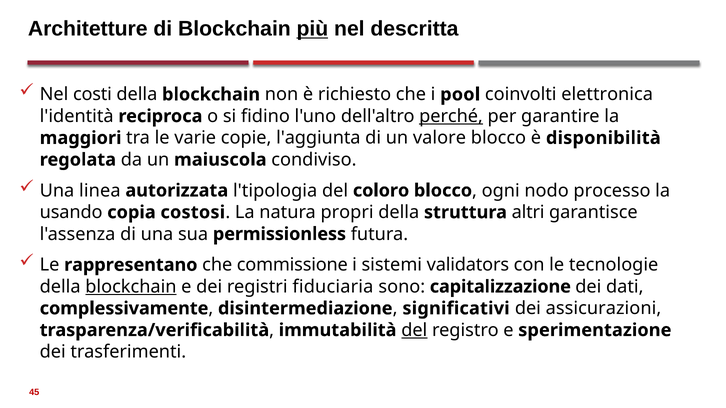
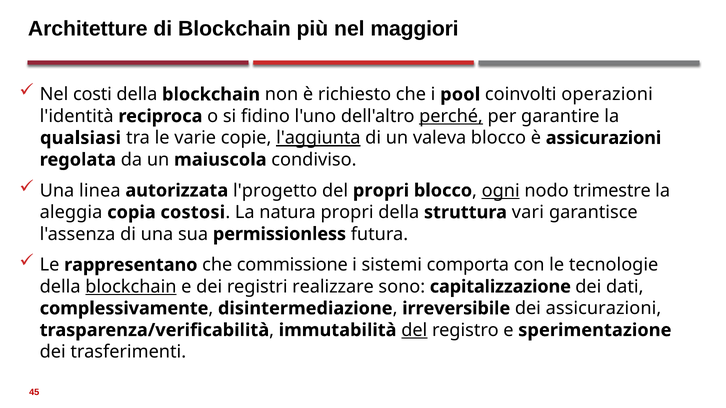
più underline: present -> none (312, 29)
descritta: descritta -> maggiori (415, 29)
elettronica: elettronica -> operazioni (607, 95)
maggiori: maggiori -> qualsiasi (80, 138)
l'aggiunta underline: none -> present (318, 138)
valore: valore -> valeva (440, 138)
è disponibilità: disponibilità -> assicurazioni (603, 138)
l'tipologia: l'tipologia -> l'progetto (275, 191)
del coloro: coloro -> propri (381, 191)
ogni underline: none -> present (501, 191)
processo: processo -> trimestre (612, 191)
usando: usando -> aleggia (71, 212)
altri: altri -> vari (528, 212)
validators: validators -> comporta (468, 265)
fiduciaria: fiduciaria -> realizzare (333, 287)
significativi: significativi -> irreversibile (456, 309)
